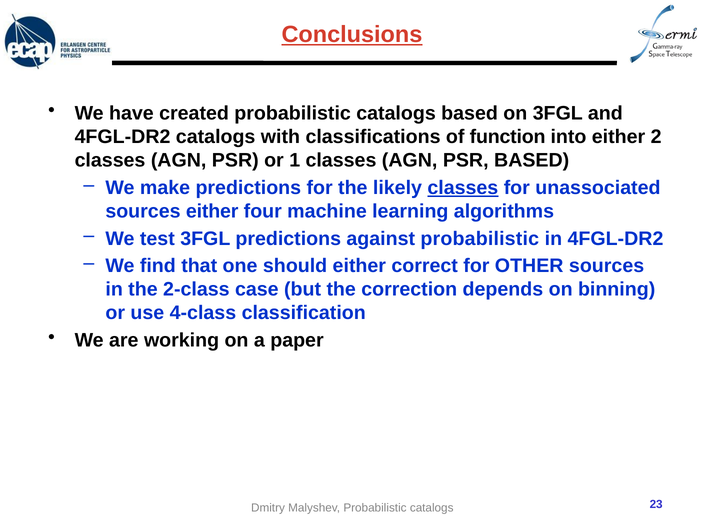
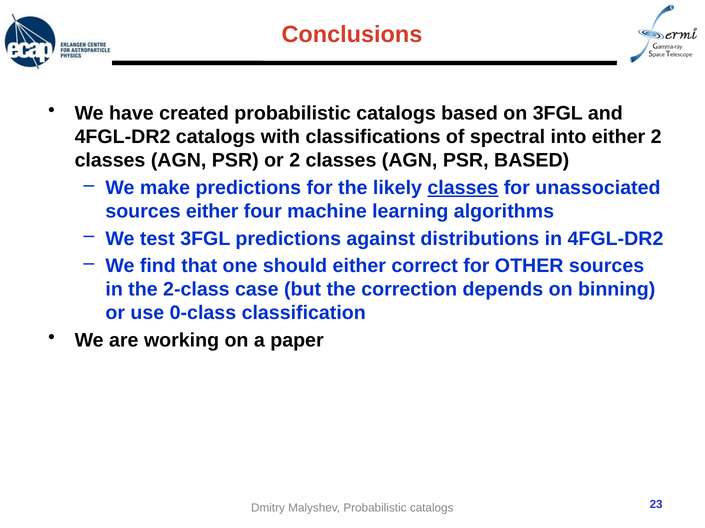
Conclusions underline: present -> none (352, 35)
function: function -> spectral (507, 137)
or 1: 1 -> 2 (295, 161)
against probabilistic: probabilistic -> distributions (480, 239)
4-class: 4-class -> 0-class (203, 313)
